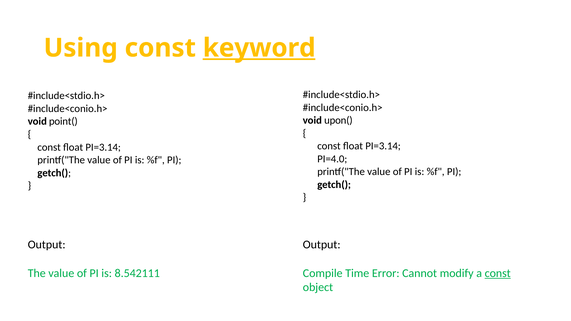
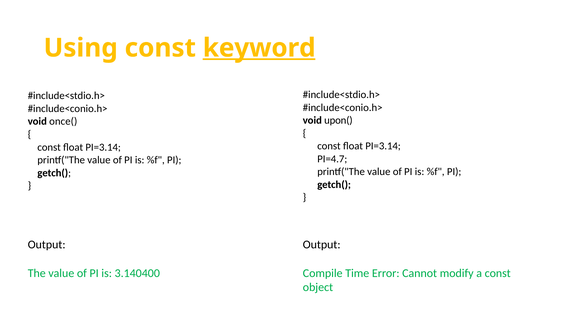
point(: point( -> once( (63, 122)
PI=4.0: PI=4.0 -> PI=4.7 (332, 159)
const underline: present -> none (498, 273)
8.542111: 8.542111 -> 3.140400 (137, 273)
